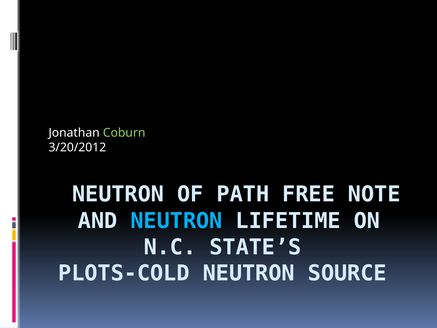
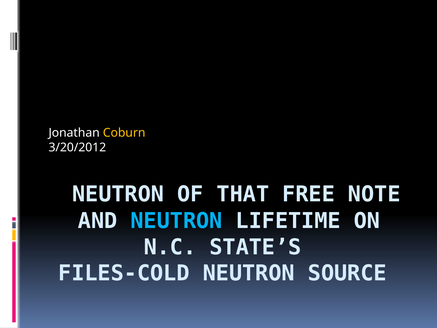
Coburn colour: light green -> yellow (124, 133)
PATH: PATH -> THAT (243, 194)
PLOTS-COLD: PLOTS-COLD -> FILES-COLD (124, 273)
